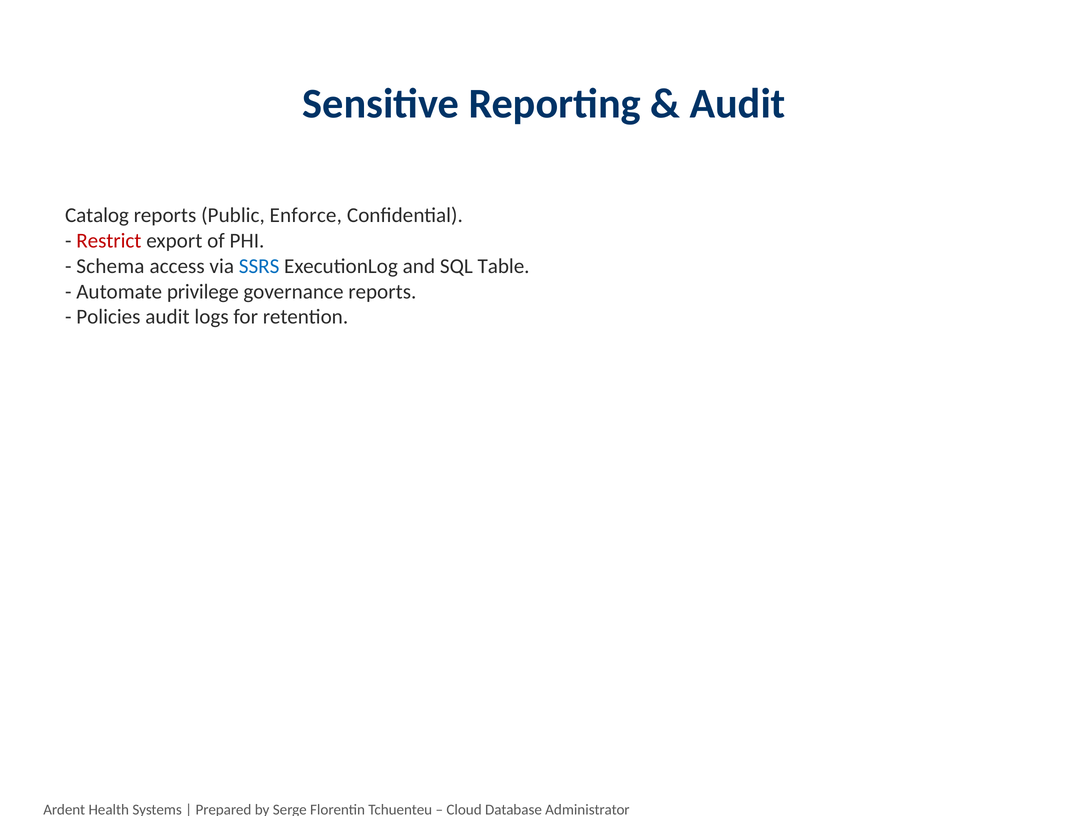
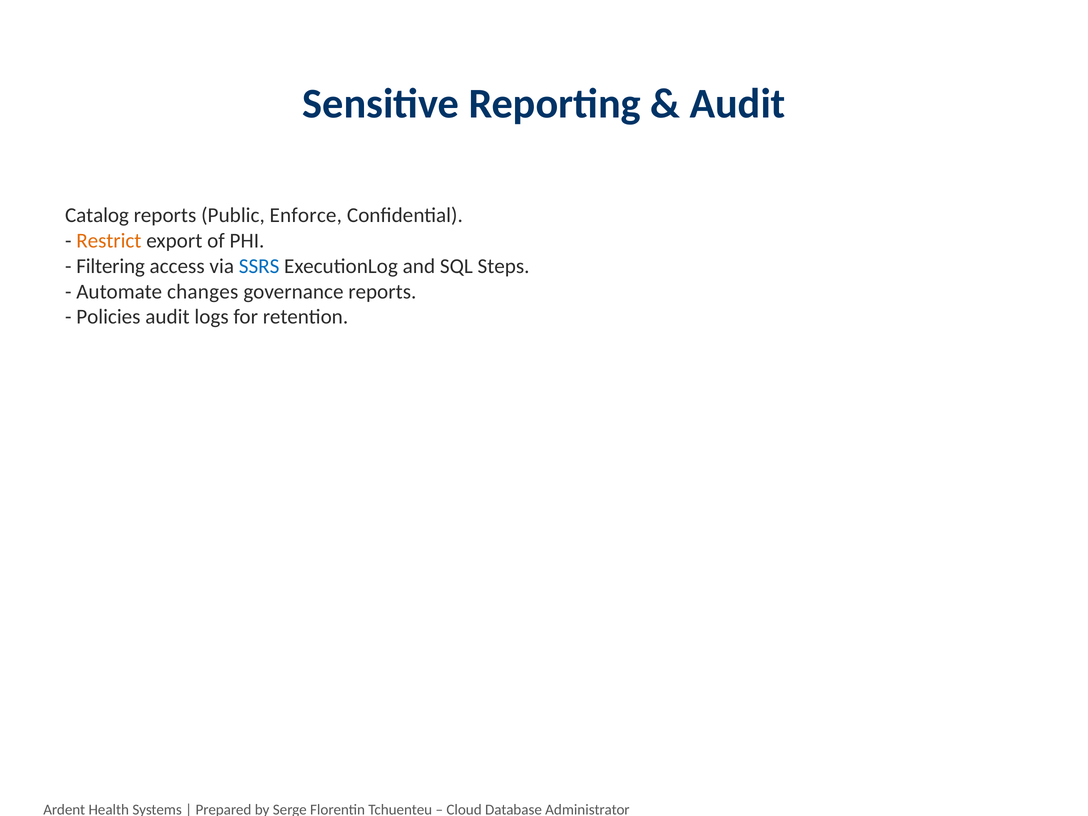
Restrict colour: red -> orange (109, 241)
Schema: Schema -> Filtering (111, 266)
Table: Table -> Steps (504, 266)
privilege: privilege -> changes (203, 292)
